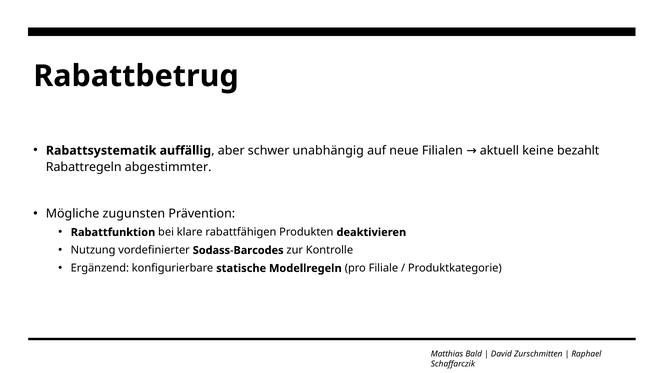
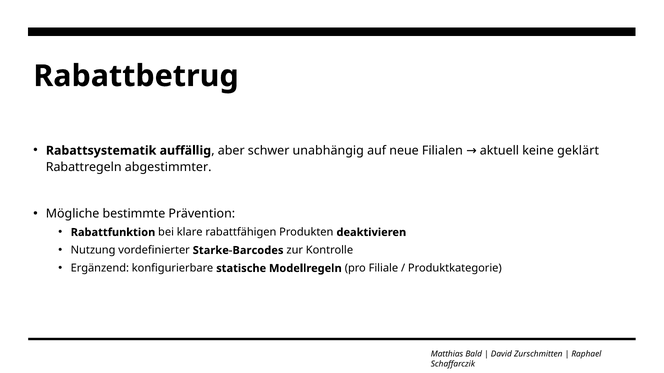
bezahlt: bezahlt -> geklärt (578, 151)
zugunsten: zugunsten -> bestimmte (134, 214)
Sodass-Barcodes: Sodass-Barcodes -> Starke-Barcodes (238, 251)
